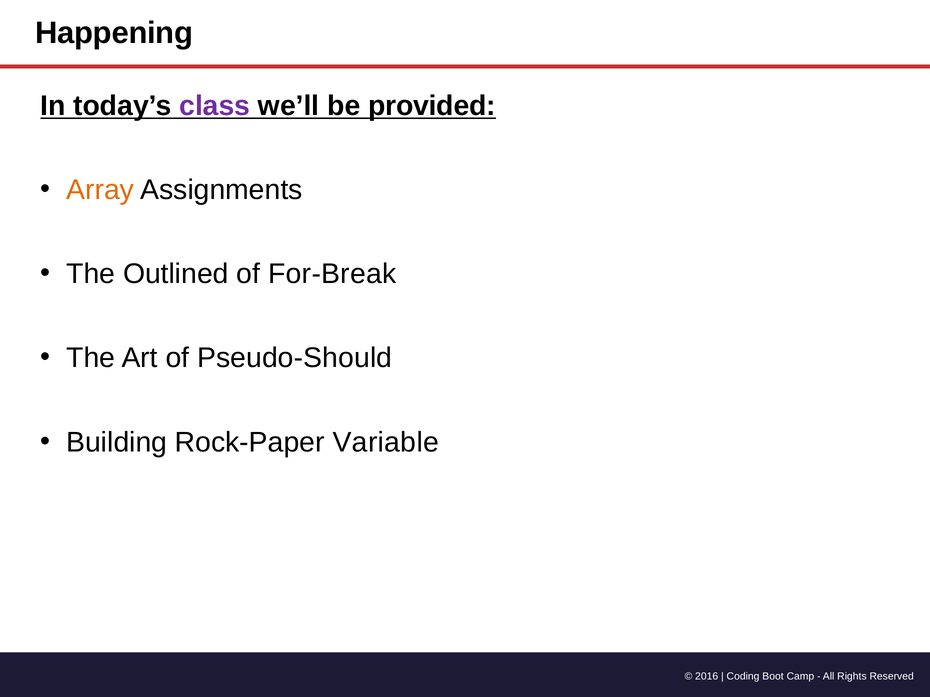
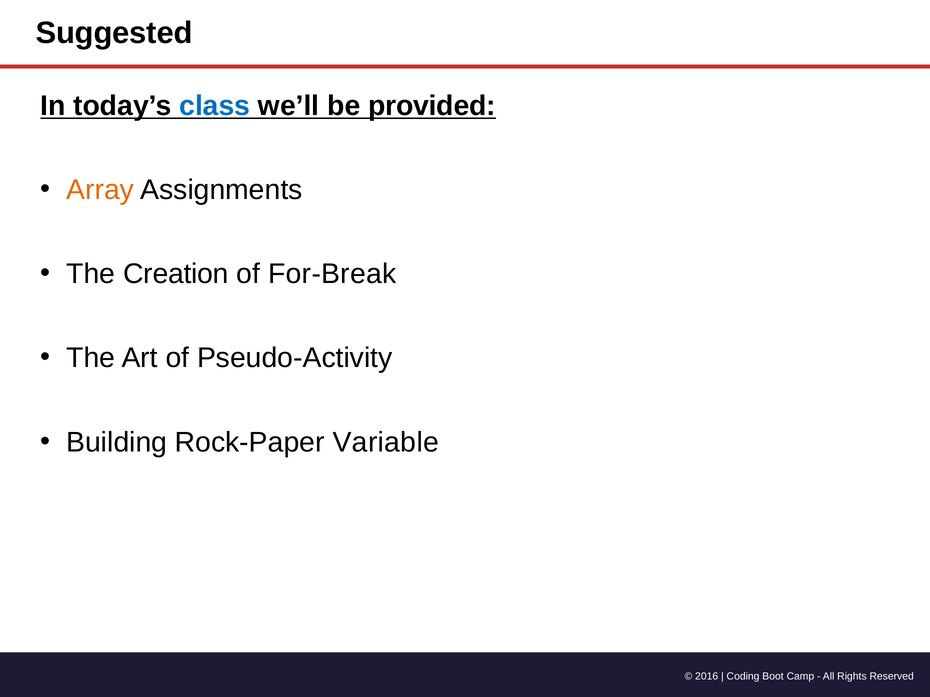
Happening: Happening -> Suggested (114, 33)
class colour: purple -> blue (215, 106)
Outlined: Outlined -> Creation (176, 274)
Pseudo-Should: Pseudo-Should -> Pseudo-Activity (295, 358)
